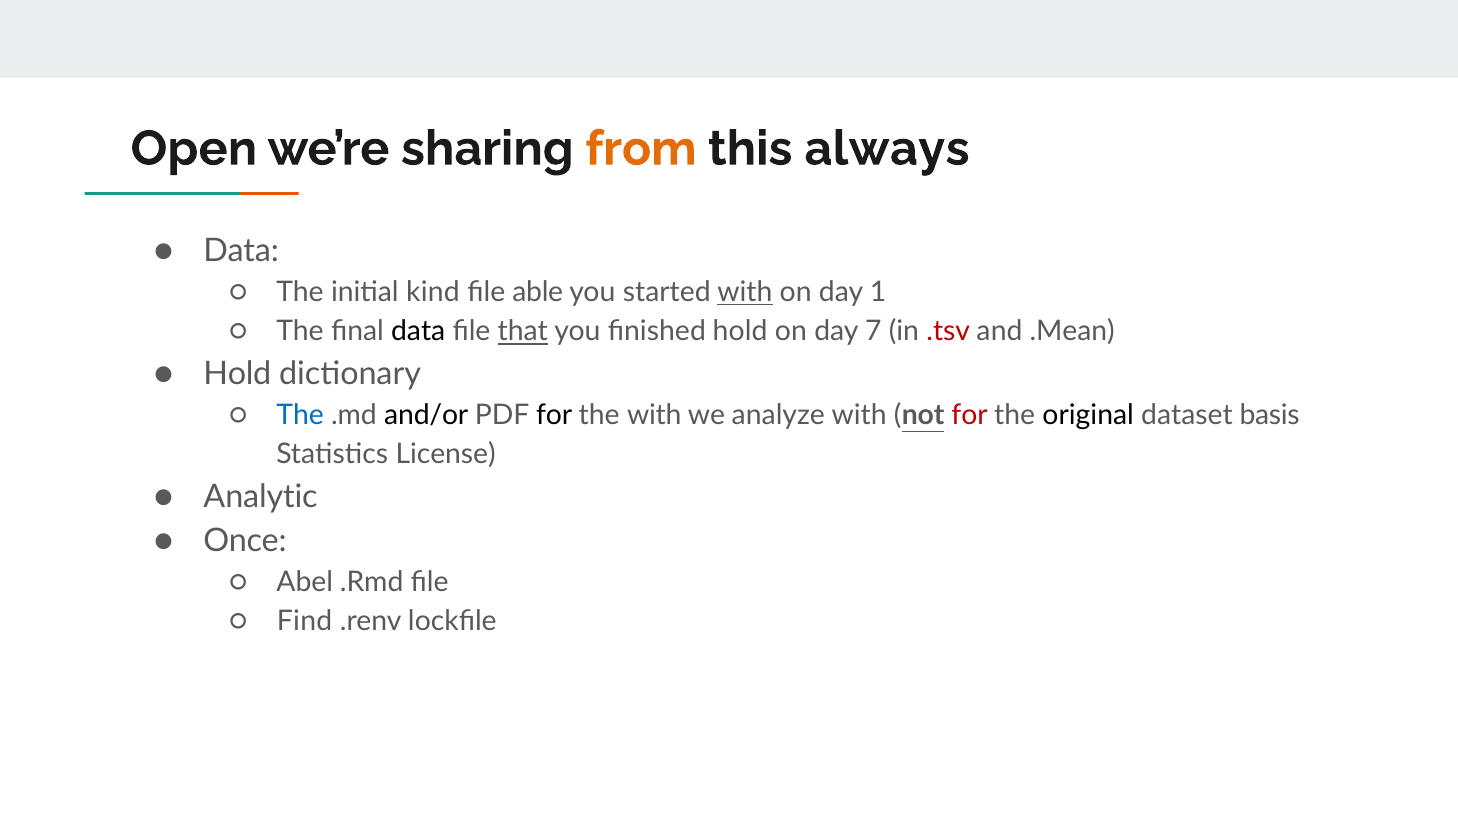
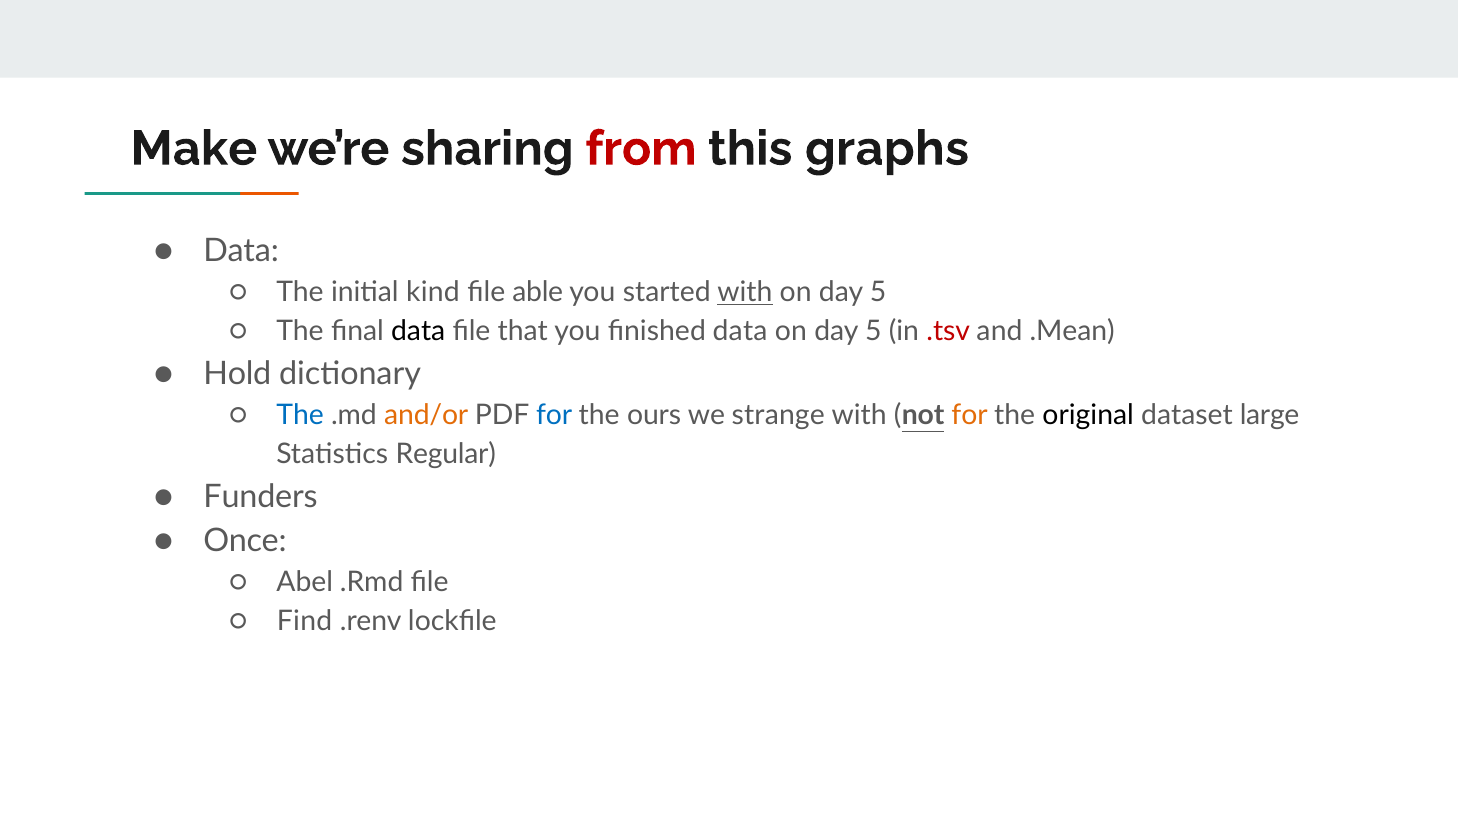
Open: Open -> Make (194, 149)
from colour: orange -> red (641, 149)
always: always -> graphs (887, 149)
1: 1 -> 5 (878, 292)
that underline: present -> none (523, 332)
finished hold: hold -> data (740, 332)
7: 7 -> 5 (873, 332)
and/or colour: black -> orange (426, 415)
for colour: black -> blue (554, 415)
the with: with -> ours (654, 415)
analyze: analyze -> strange (778, 415)
for colour: red -> orange (970, 415)
basis: basis -> large (1270, 415)
License: License -> Regular (446, 454)
Analytic: Analytic -> Funders (261, 497)
